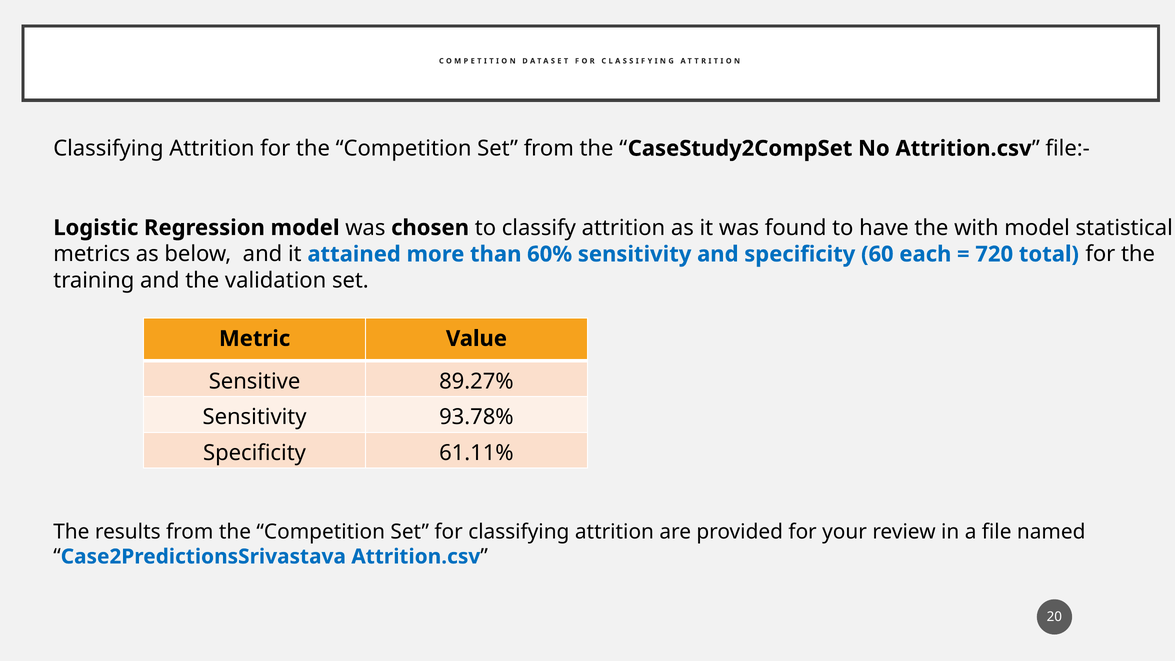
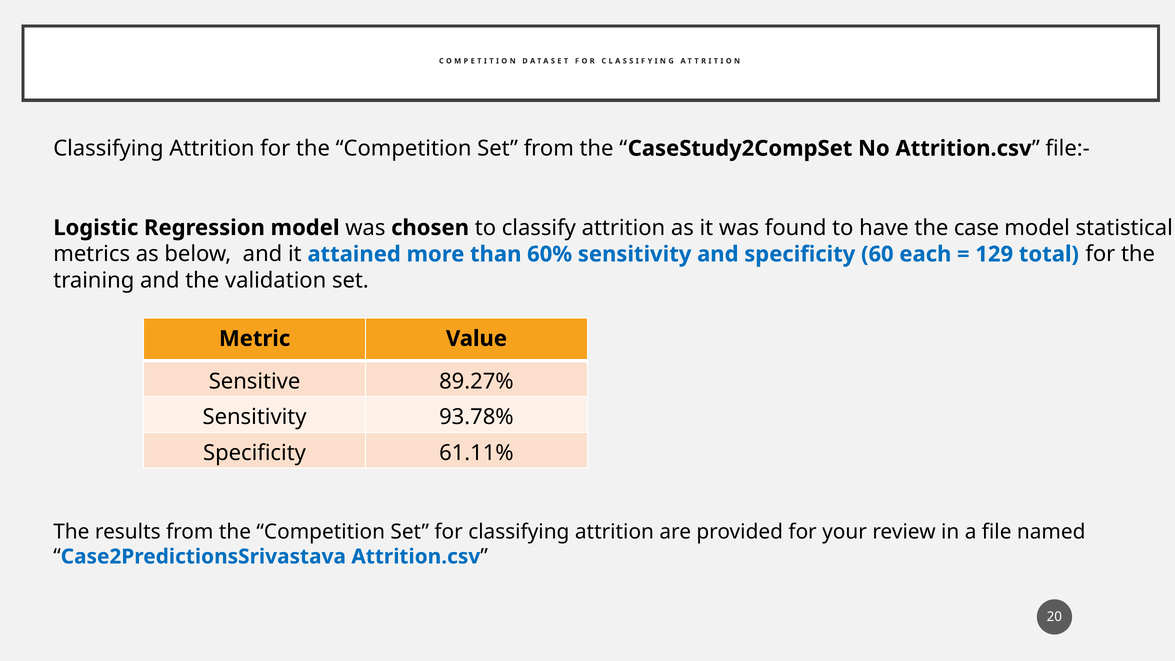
with: with -> case (977, 228)
720: 720 -> 129 (994, 254)
